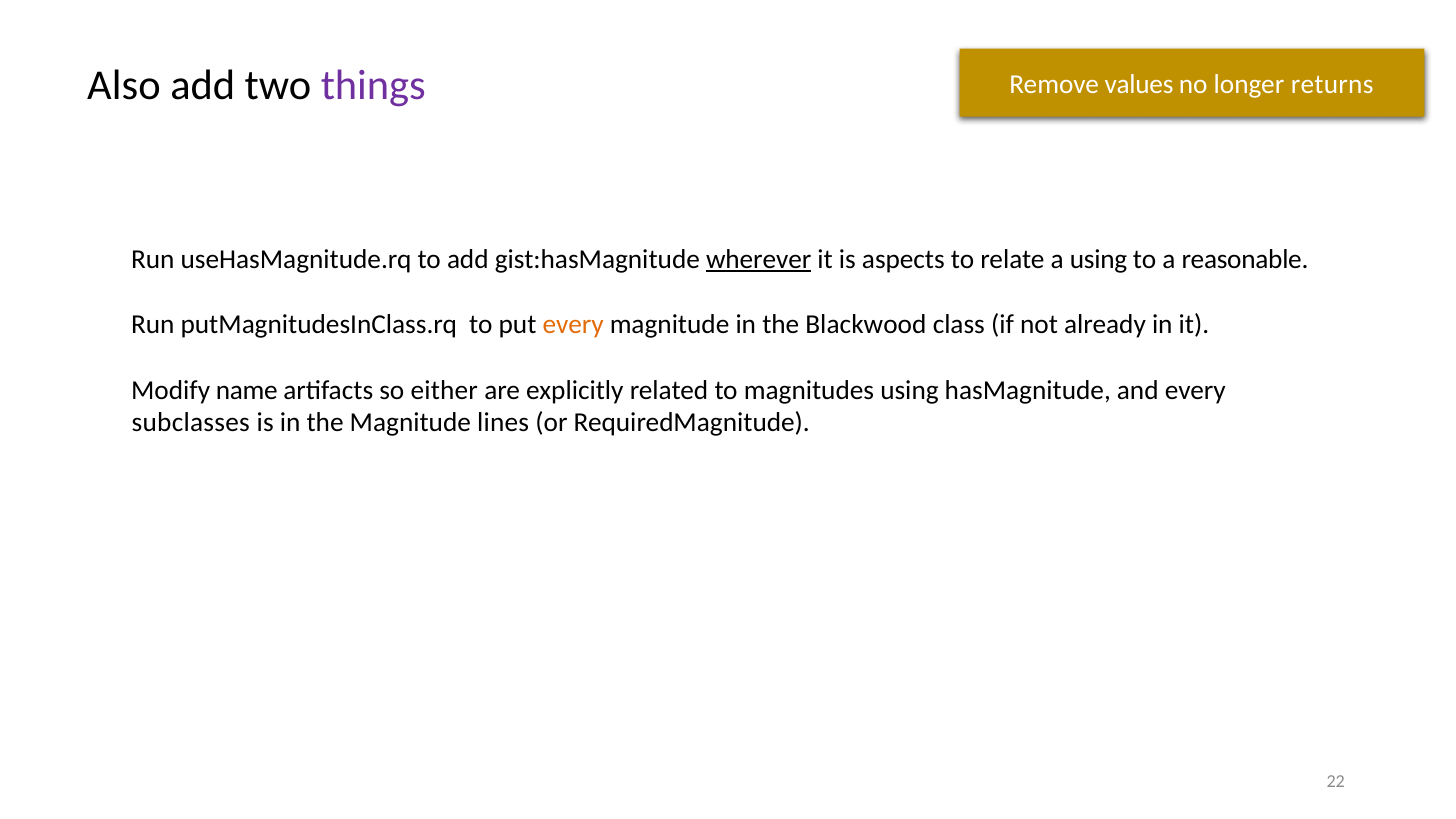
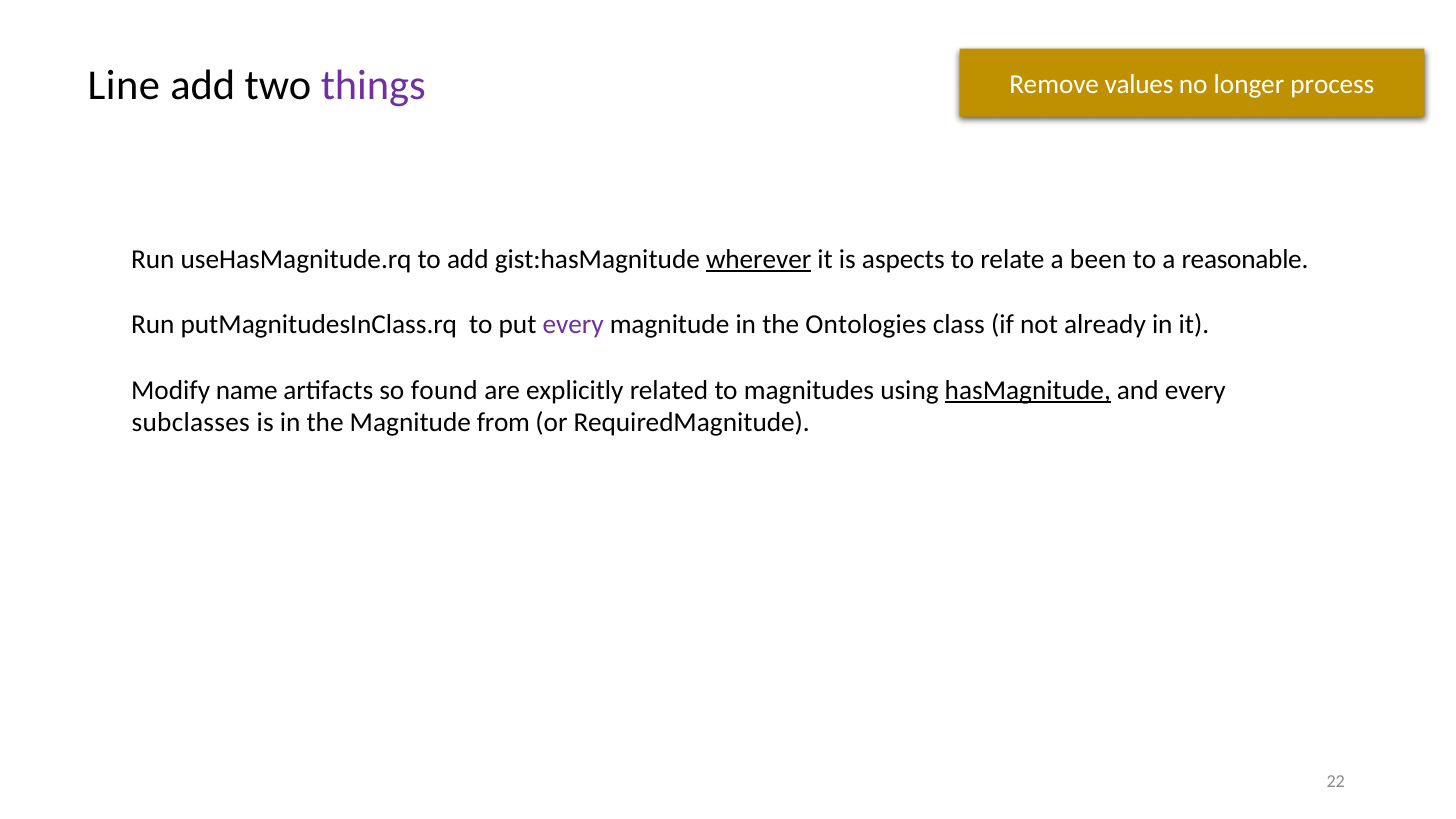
Also: Also -> Line (124, 85)
returns: returns -> process (1332, 85)
a using: using -> been (1098, 259)
every colour: orange -> purple (573, 325)
Blackwood: Blackwood -> Ontologies (866, 325)
either: either -> found (444, 390)
hasMagnitude underline: none -> present (1028, 390)
lines: lines -> from (503, 423)
